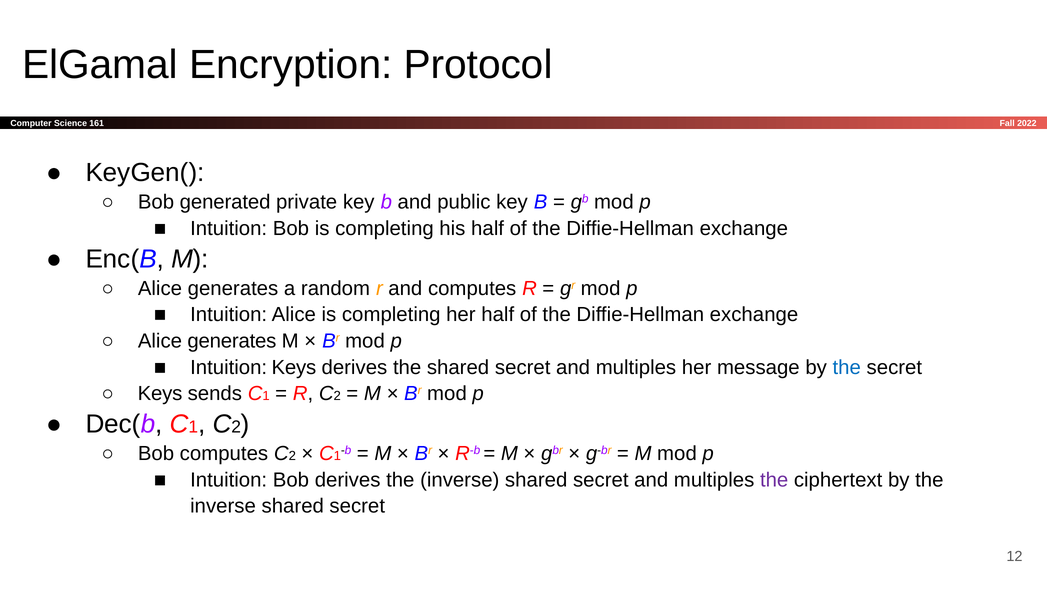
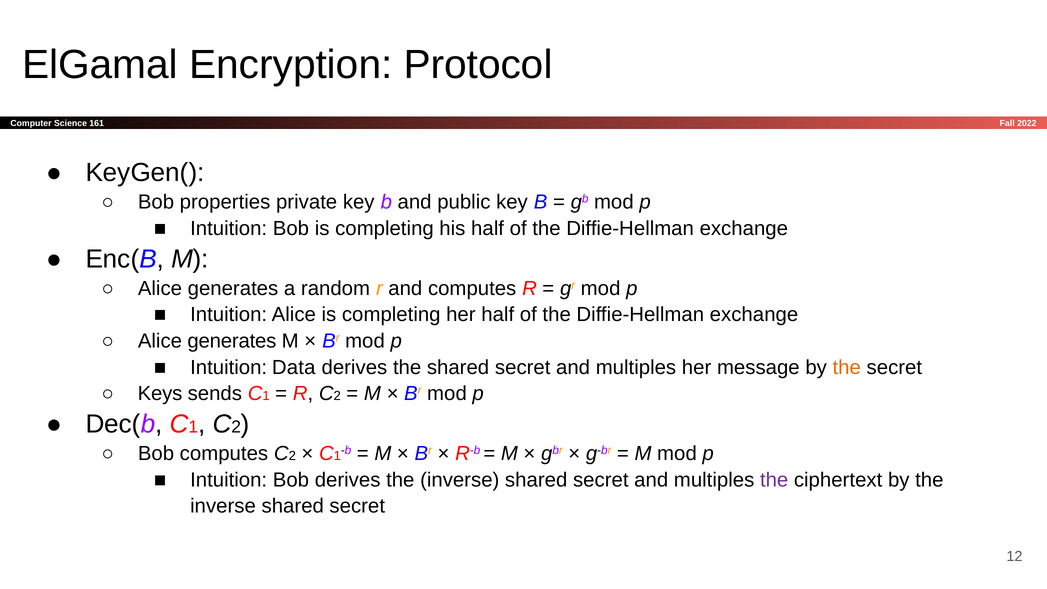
generated: generated -> properties (225, 202)
Intuition Keys: Keys -> Data (294, 367)
the colour: blue -> orange (847, 367)
